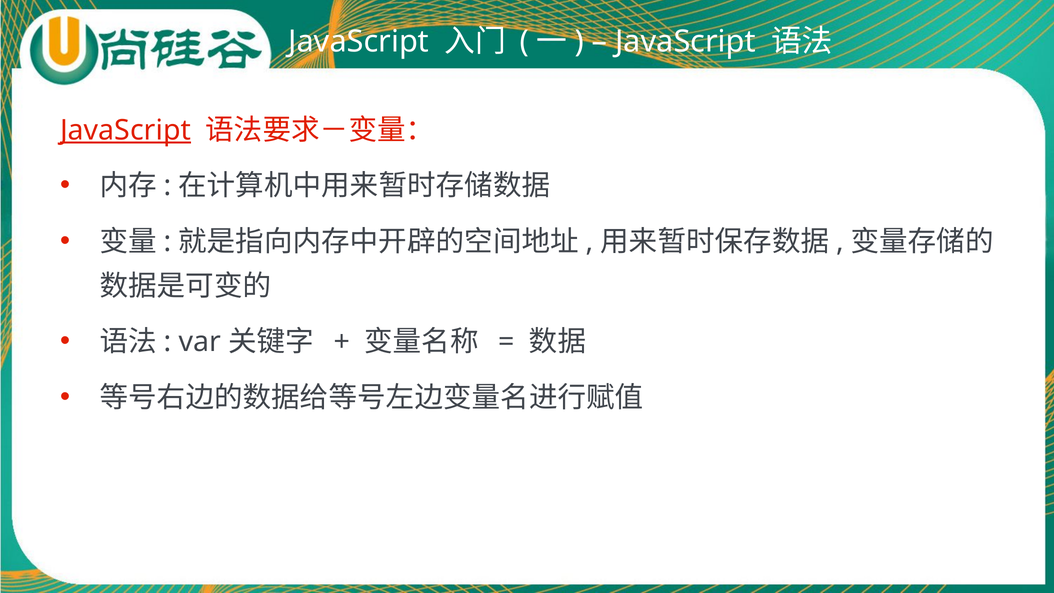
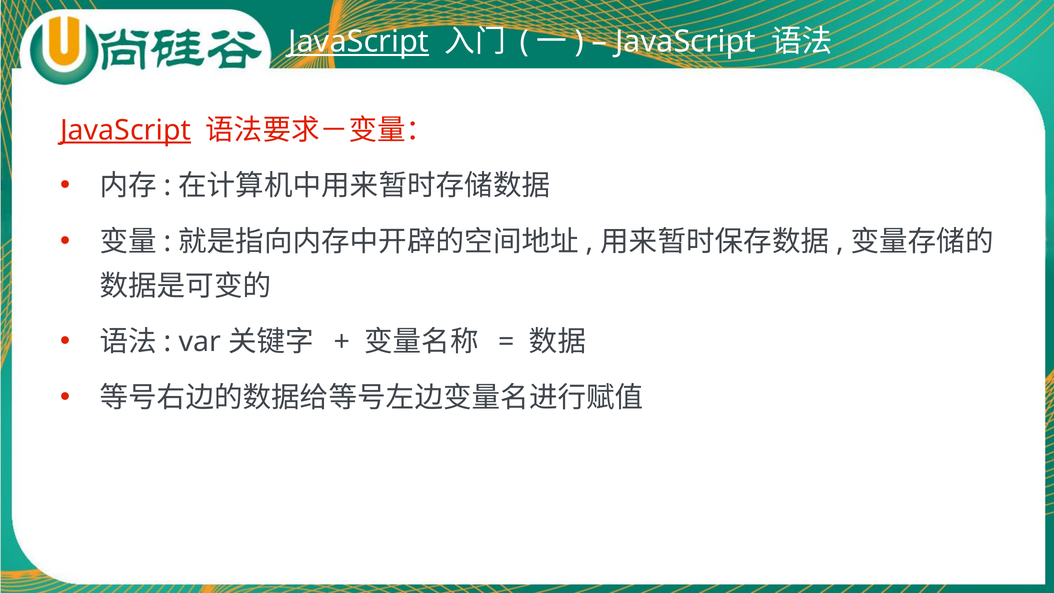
JavaScript underline: none -> present (359, 42)
